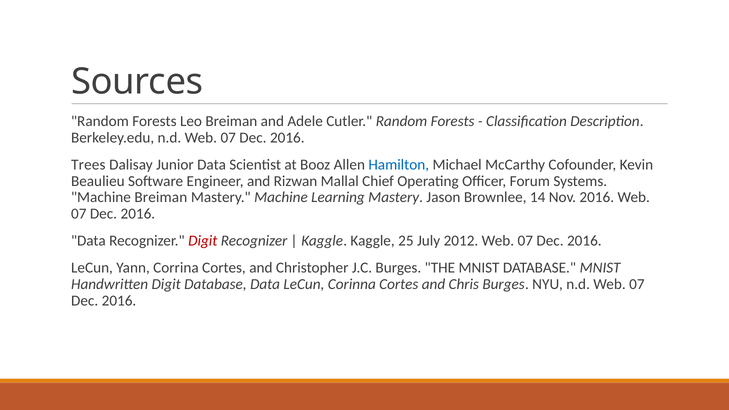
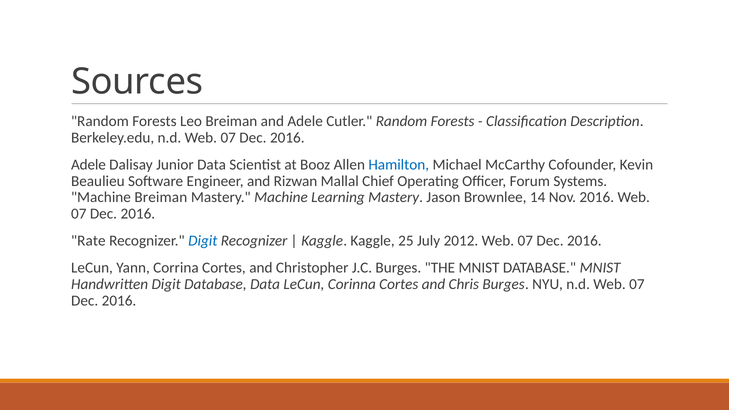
Trees: Trees -> Adele (88, 165)
Data: Data -> Rate (88, 241)
Digit colour: red -> blue (203, 241)
